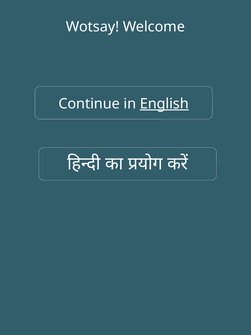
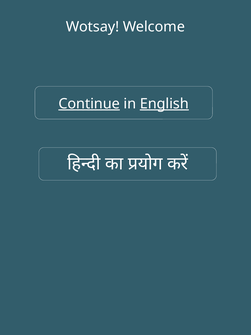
Continue underline: none -> present (89, 104)
